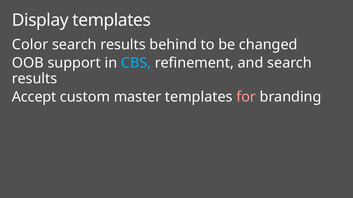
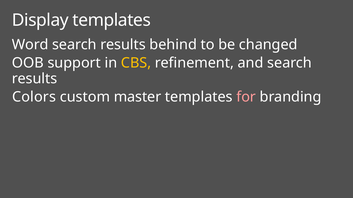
Color: Color -> Word (30, 45)
CBS colour: light blue -> yellow (136, 63)
Accept: Accept -> Colors (34, 97)
